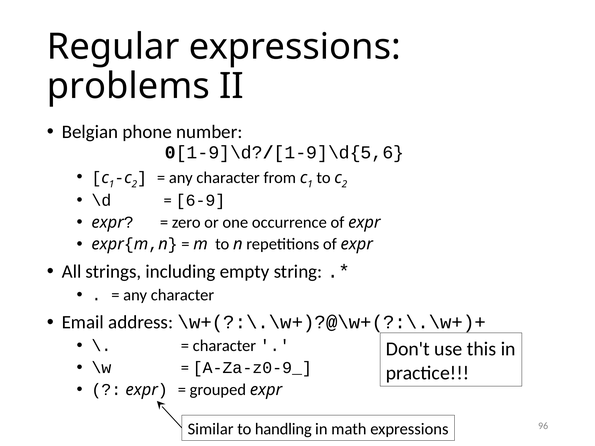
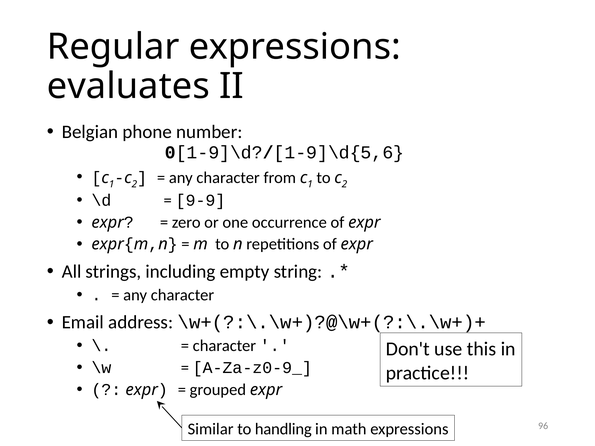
problems: problems -> evaluates (128, 86)
6-9: 6-9 -> 9-9 (200, 200)
